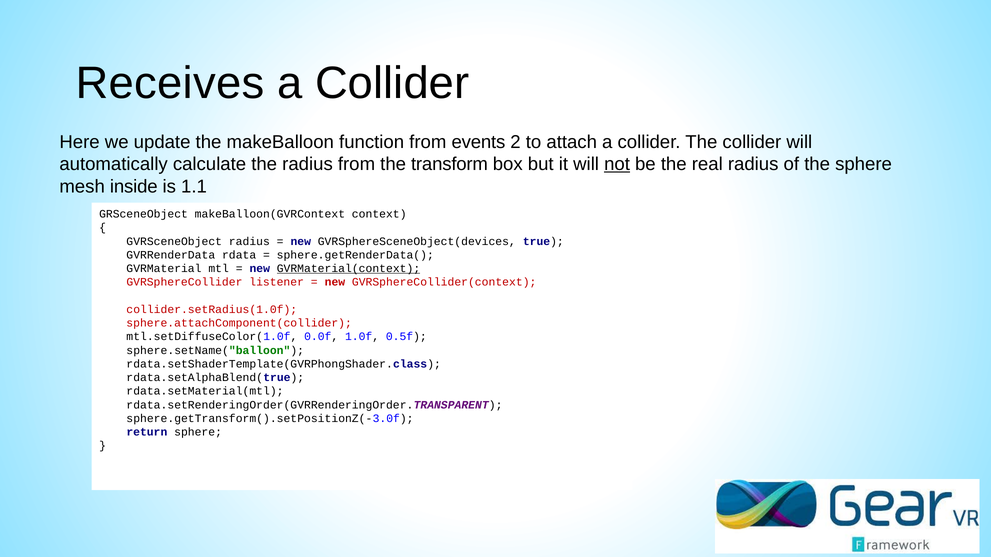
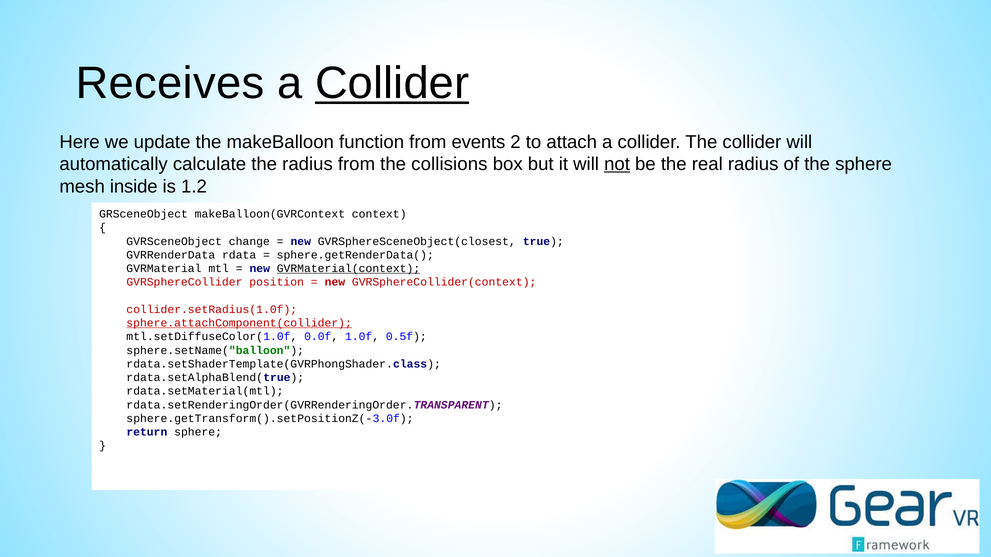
Collider underline: none -> present (392, 83)
transform: transform -> collisions (449, 164)
1.1: 1.1 -> 1.2 (194, 187)
GVRSceneObject radius: radius -> change (249, 241)
GVRSphereSceneObject(devices: GVRSphereSceneObject(devices -> GVRSphereSceneObject(closest (417, 241)
listener: listener -> position (277, 282)
sphere.attachComponent(collider underline: none -> present (239, 323)
